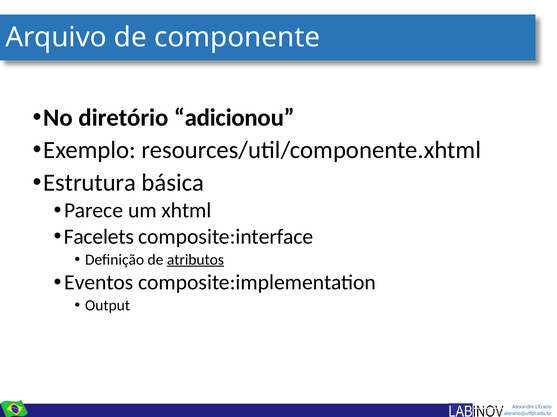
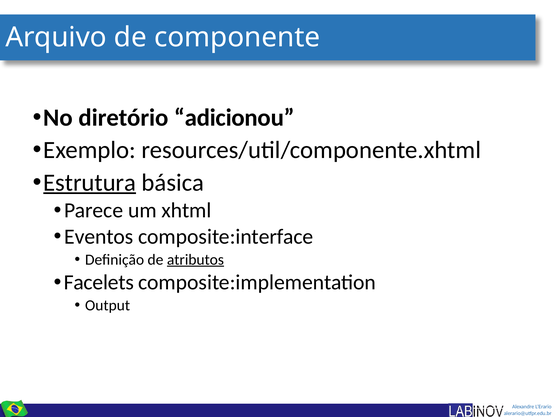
Estrutura underline: none -> present (90, 183)
Facelets: Facelets -> Eventos (99, 237)
Eventos: Eventos -> Facelets (99, 283)
